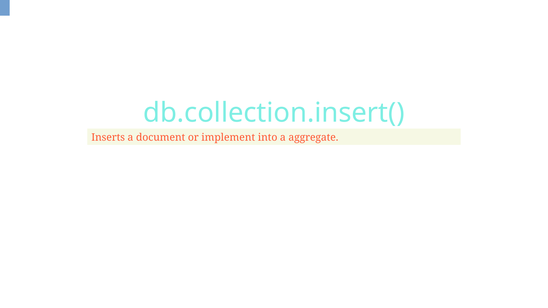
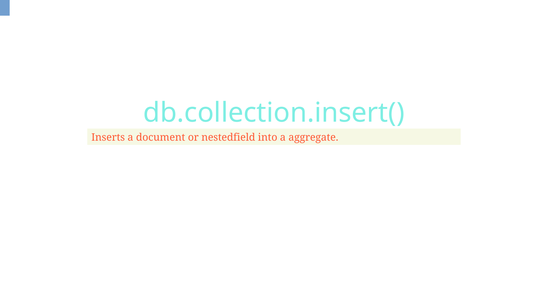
implement: implement -> nestedfield (228, 138)
